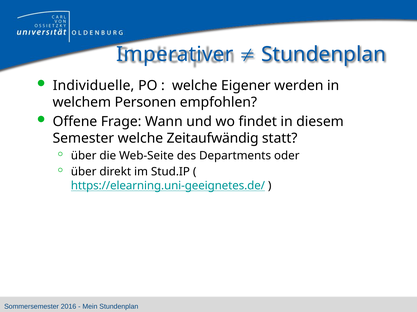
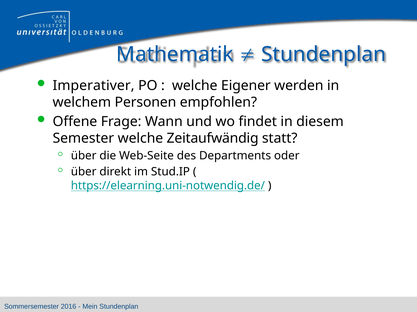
Imperativer: Imperativer -> Mathematik (175, 54)
Individuelle: Individuelle -> Imperativer (94, 86)
https://elearning.uni-geeignetes.de/: https://elearning.uni-geeignetes.de/ -> https://elearning.uni-notwendig.de/ (168, 186)
